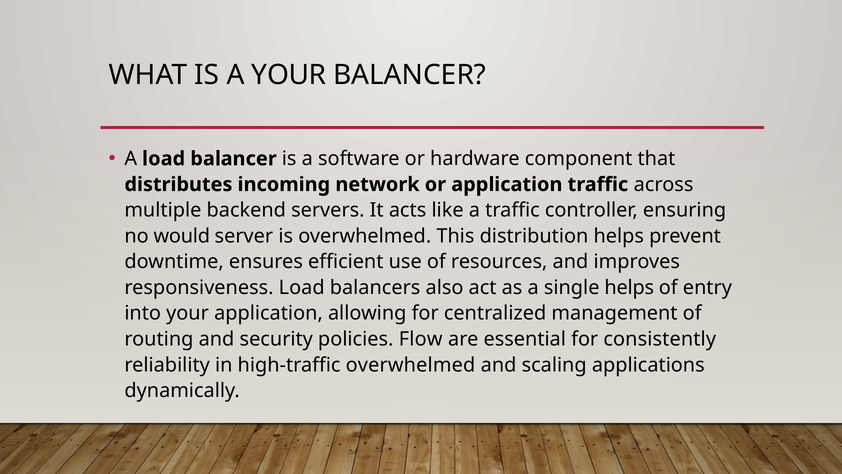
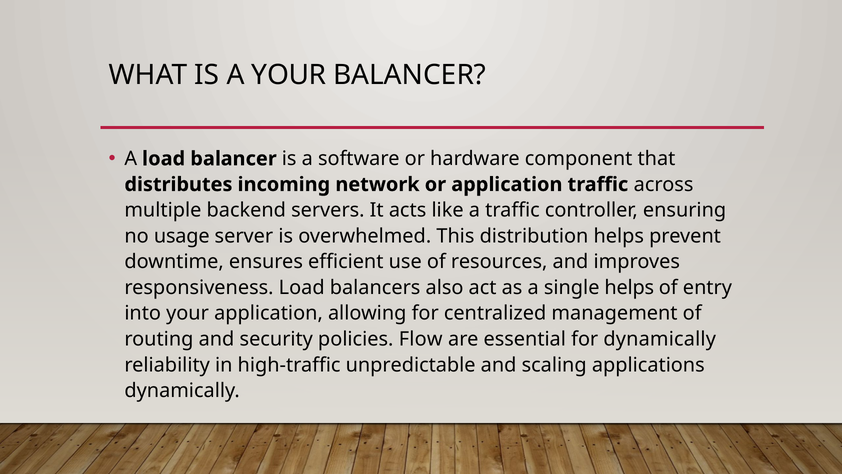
would: would -> usage (182, 236)
for consistently: consistently -> dynamically (660, 339)
high-traffic overwhelmed: overwhelmed -> unpredictable (411, 365)
